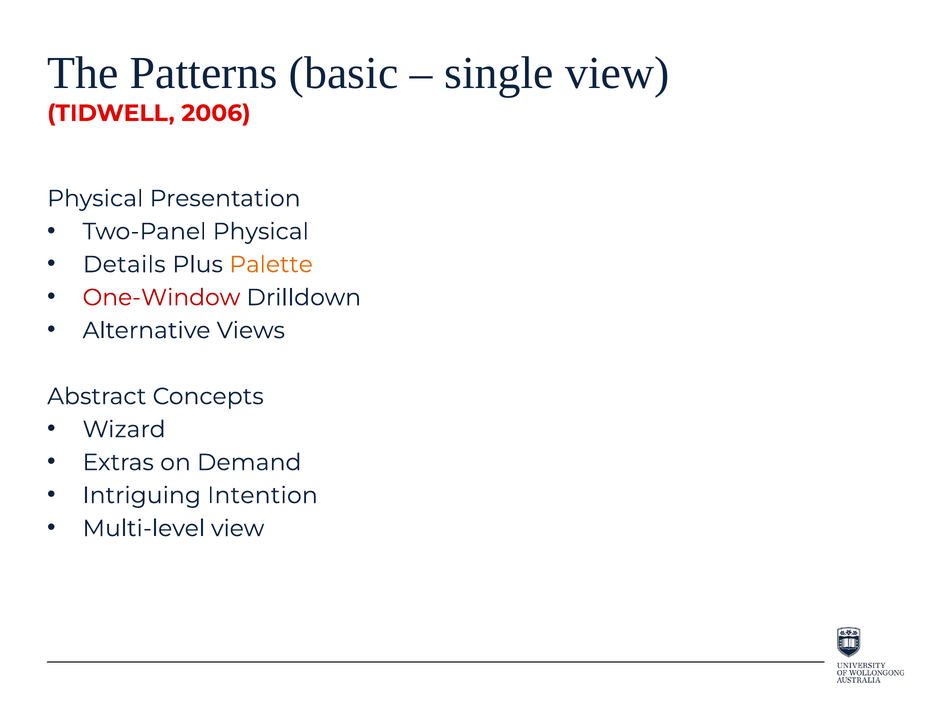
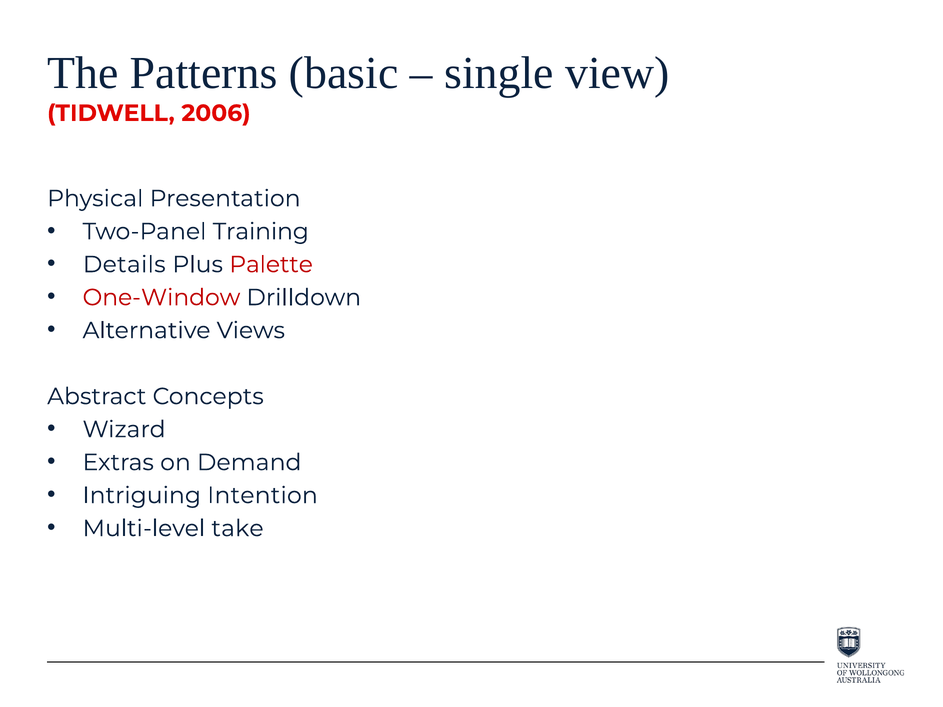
Two-Panel Physical: Physical -> Training (261, 232)
Palette colour: orange -> red (271, 265)
Multi-level view: view -> take (237, 529)
